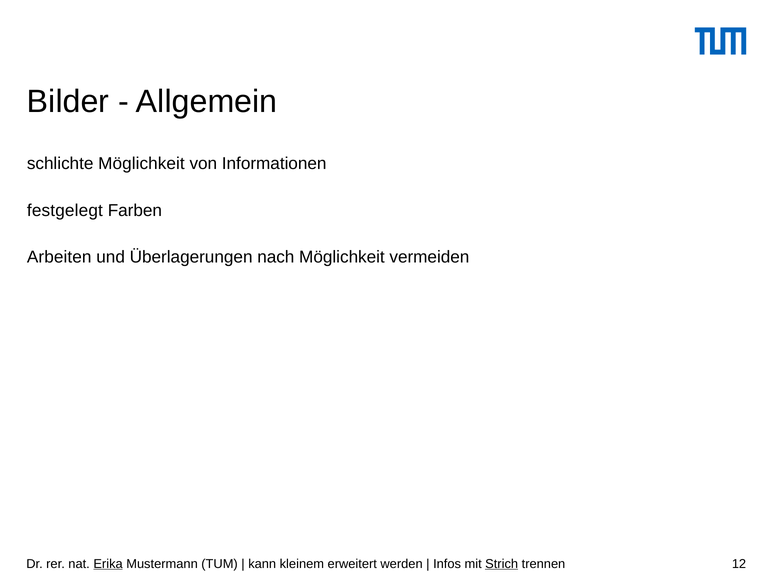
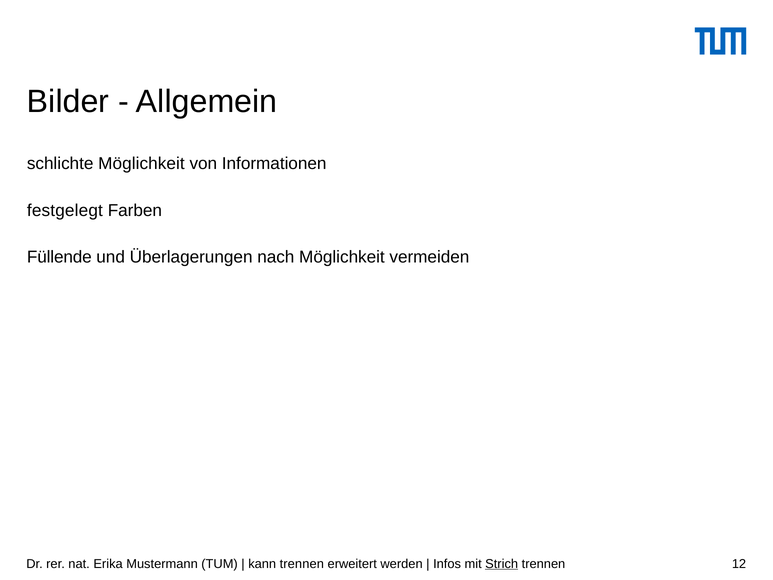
Arbeiten: Arbeiten -> Füllende (59, 257)
Erika underline: present -> none (108, 564)
kann kleinem: kleinem -> trennen (302, 564)
